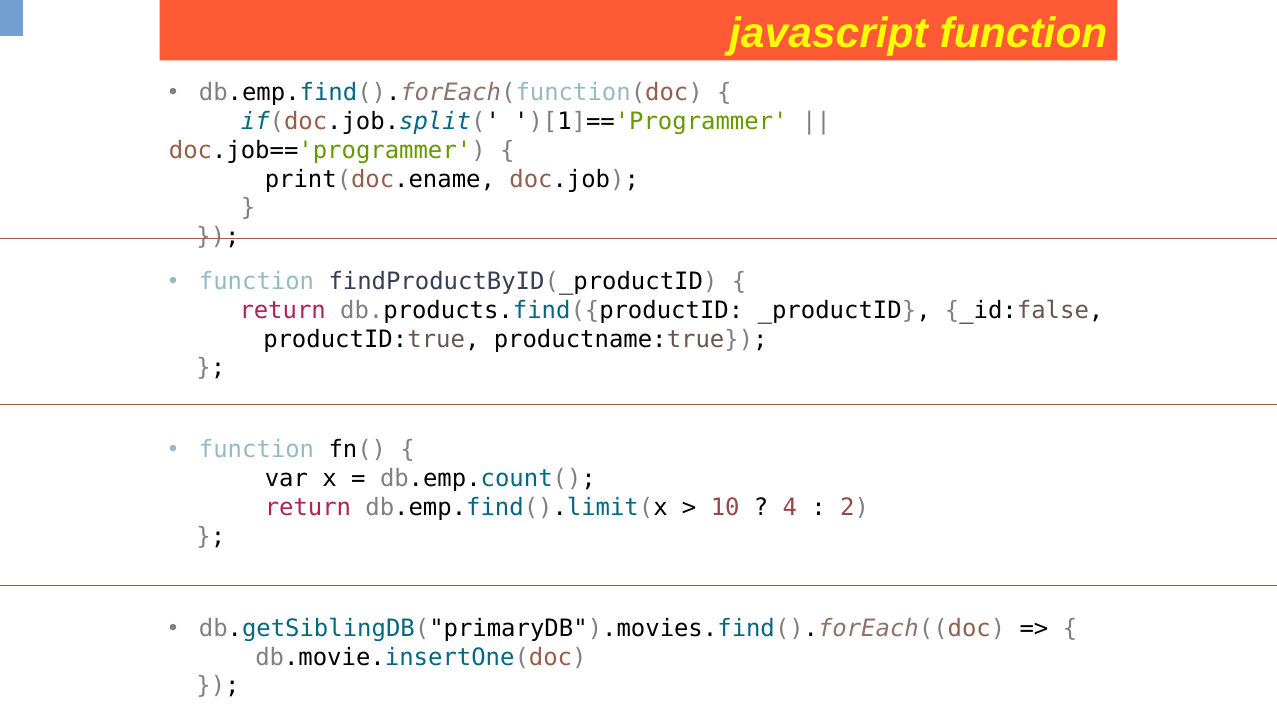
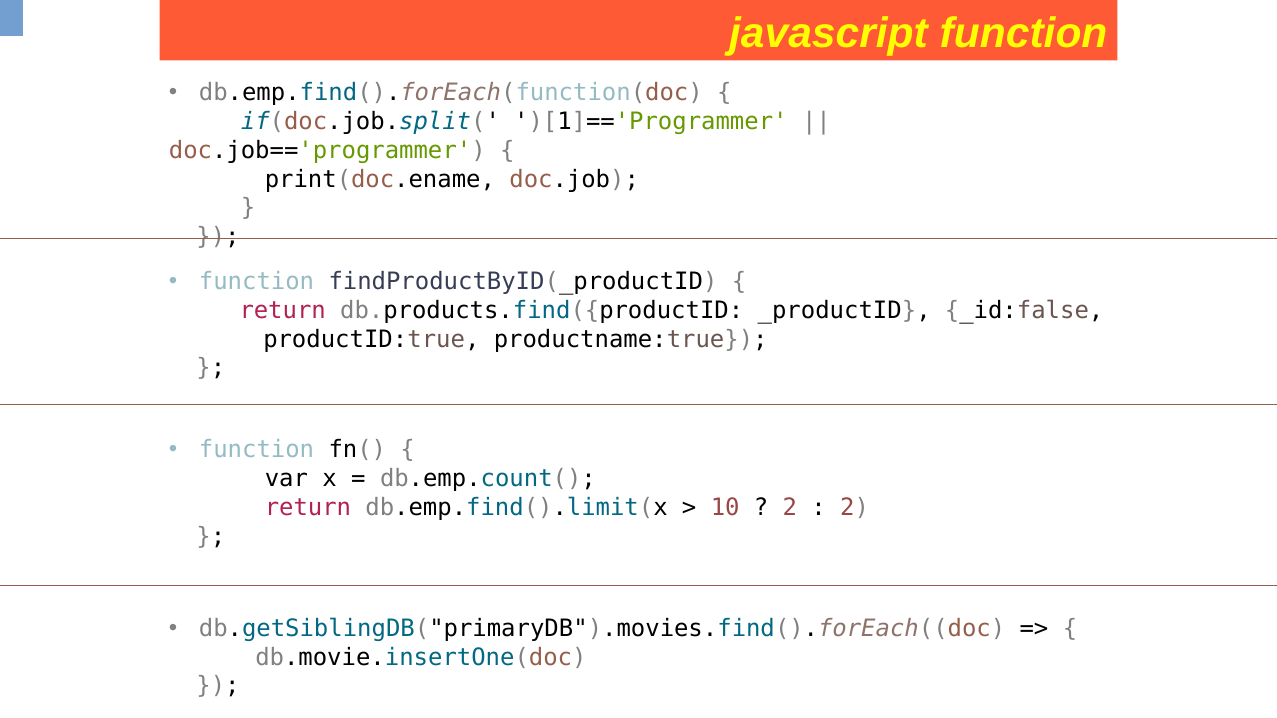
4: 4 -> 2 (790, 508)
